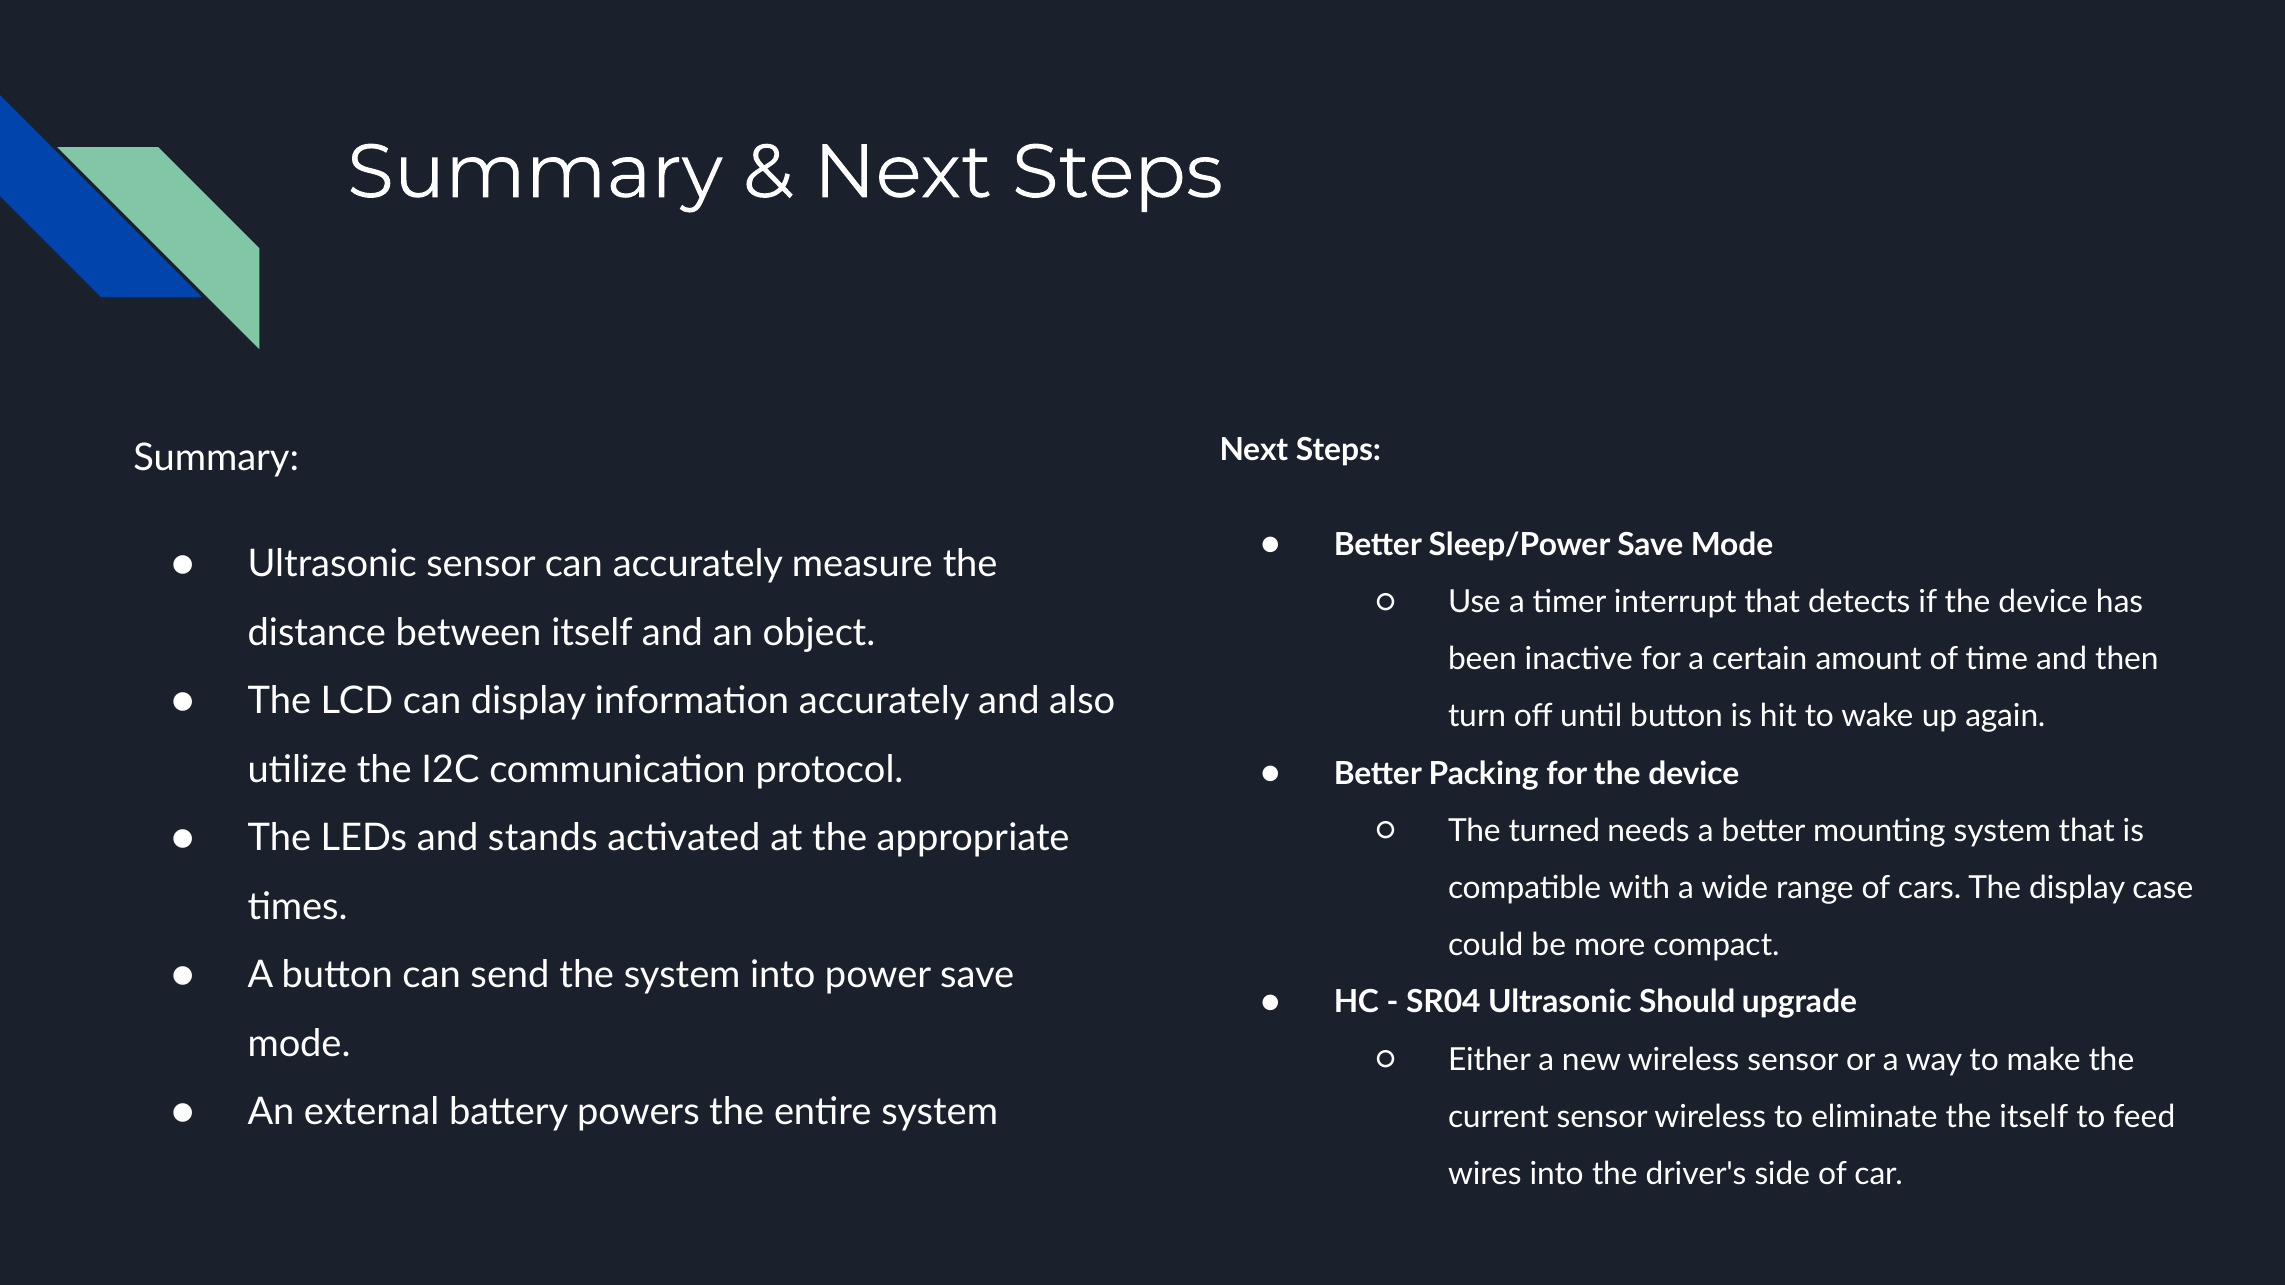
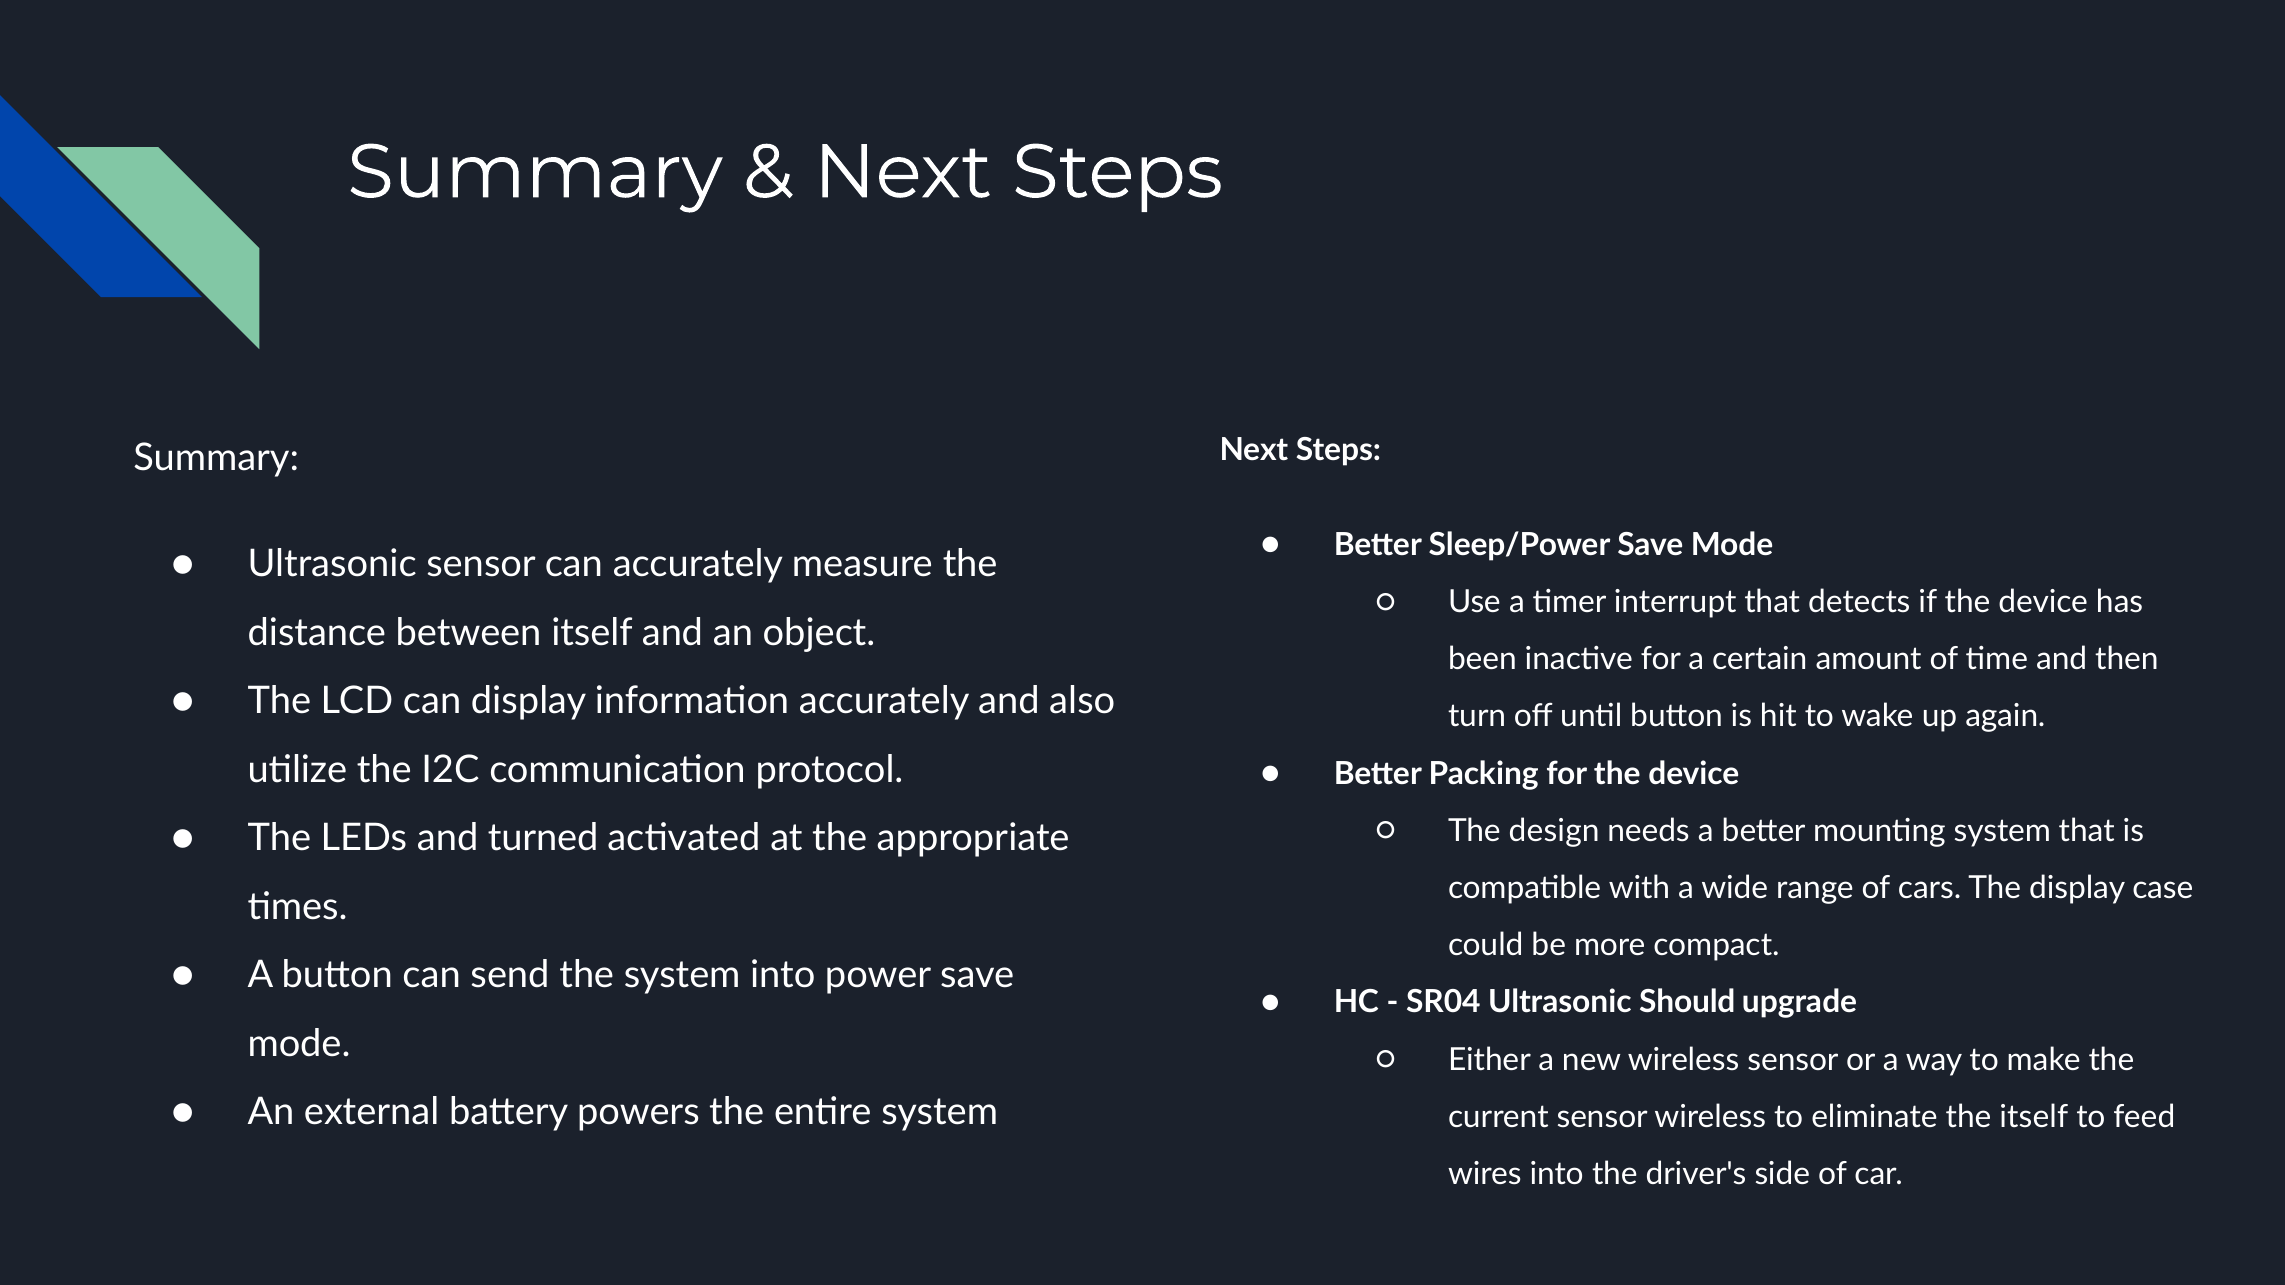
turned: turned -> design (1554, 831)
stands: stands -> turned (543, 838)
